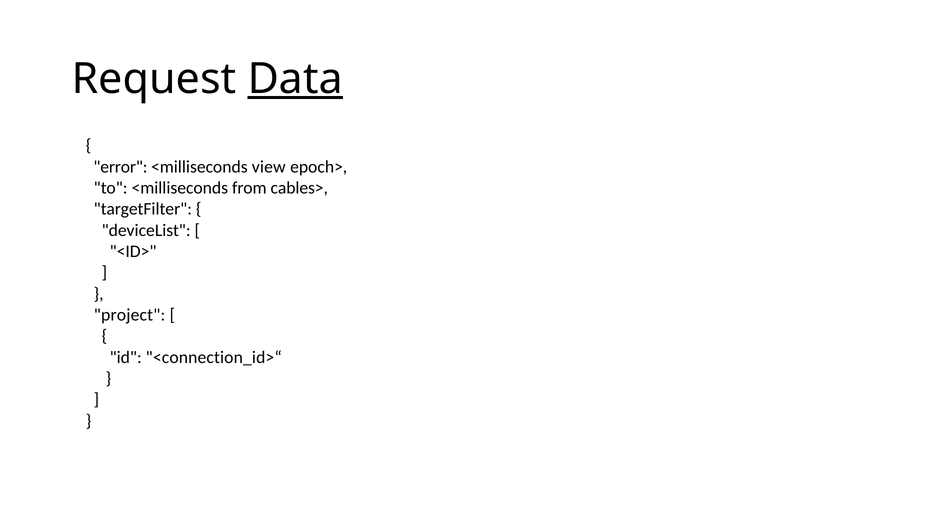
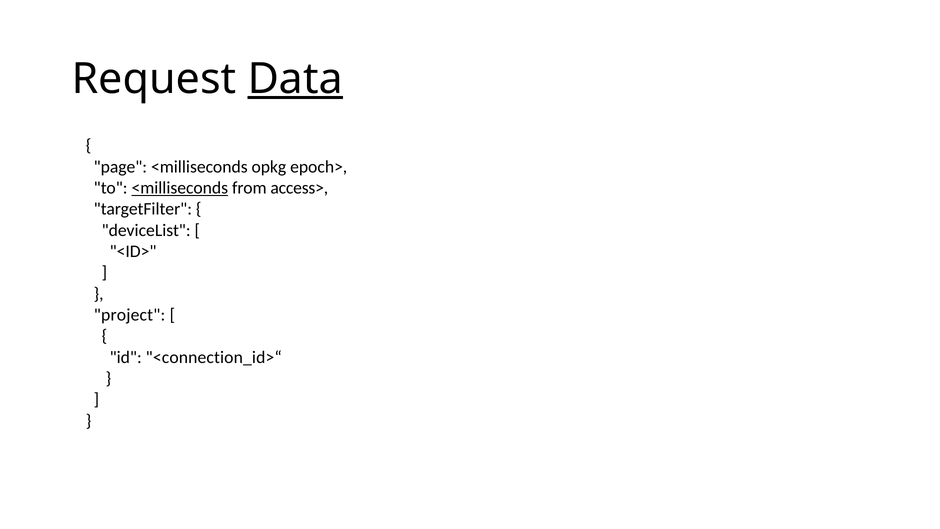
error: error -> page (120, 167)
view: view -> opkg (269, 167)
<milliseconds underline: none -> present (180, 188)
cables>: cables> -> access> (299, 188)
